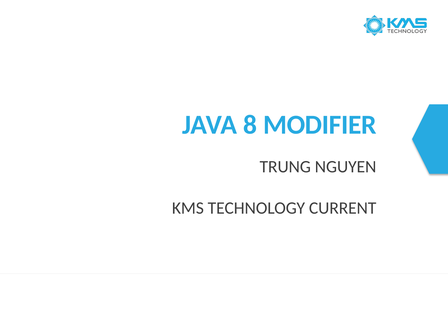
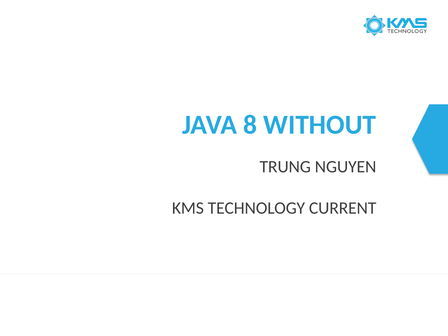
MODIFIER: MODIFIER -> WITHOUT (320, 125)
